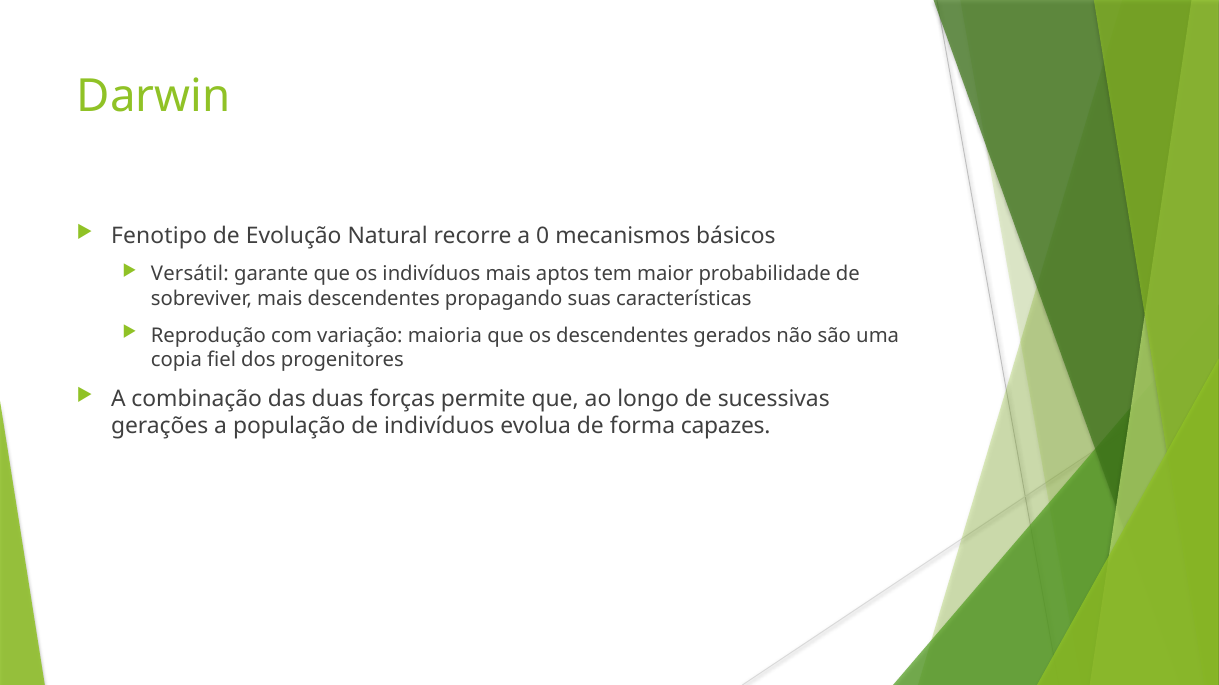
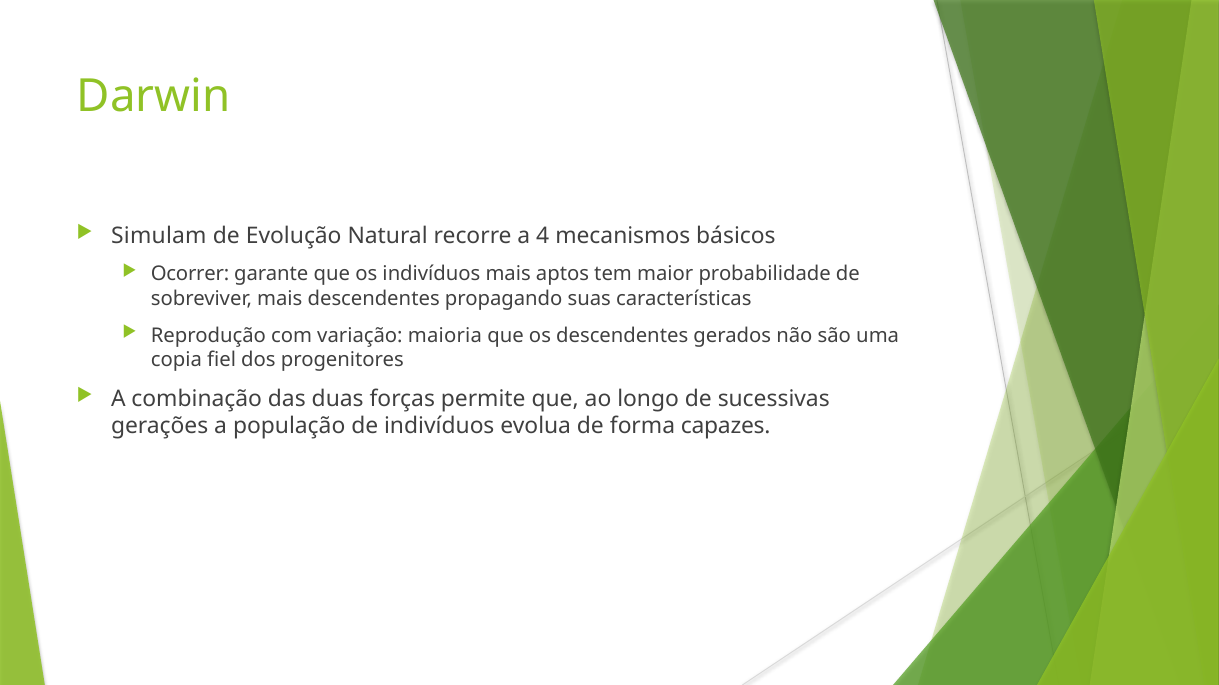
Fenotipo: Fenotipo -> Simulam (159, 236)
0: 0 -> 4 (543, 236)
Versátil: Versátil -> Ocorrer (190, 274)
